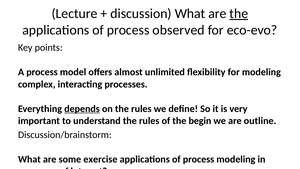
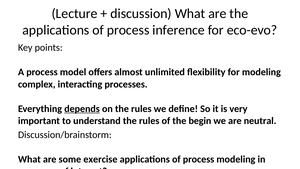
the underline: present -> none (239, 14)
observed: observed -> inference (179, 30)
outline: outline -> neutral (260, 121)
